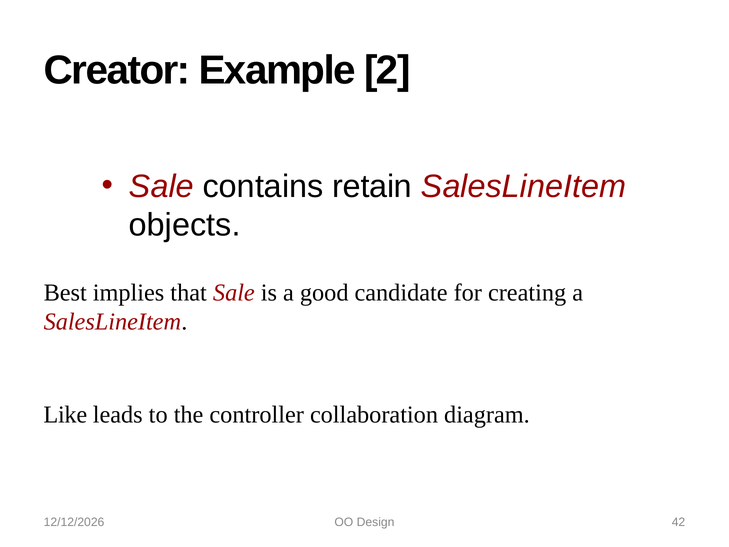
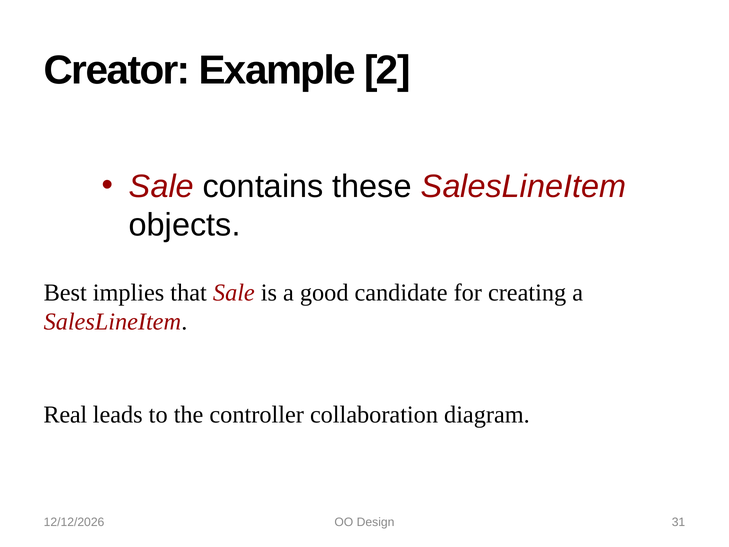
retain: retain -> these (372, 186)
Like: Like -> Real (65, 415)
42: 42 -> 31 (679, 522)
